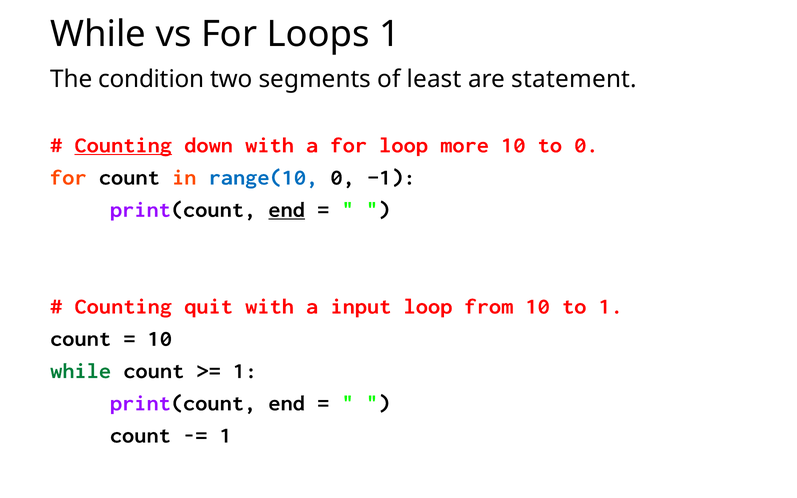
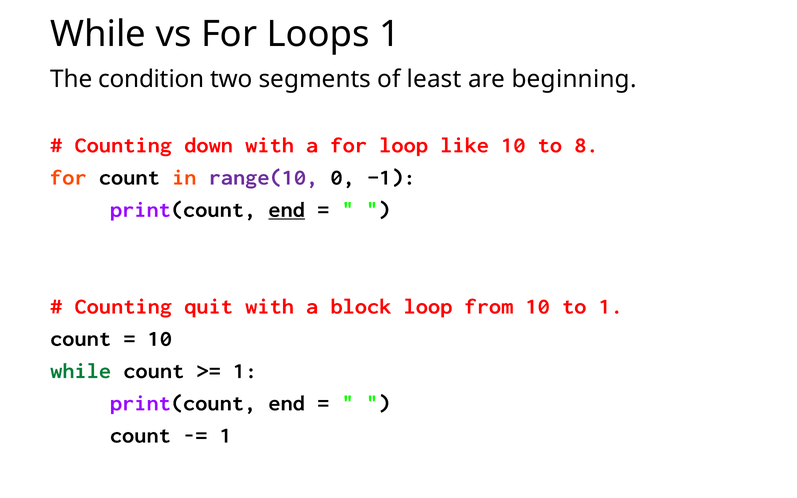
statement: statement -> beginning (574, 79)
Counting underline: present -> none (123, 145)
more: more -> like (465, 145)
to 0: 0 -> 8 (586, 145)
range(10 colour: blue -> purple (263, 177)
input: input -> block (361, 306)
